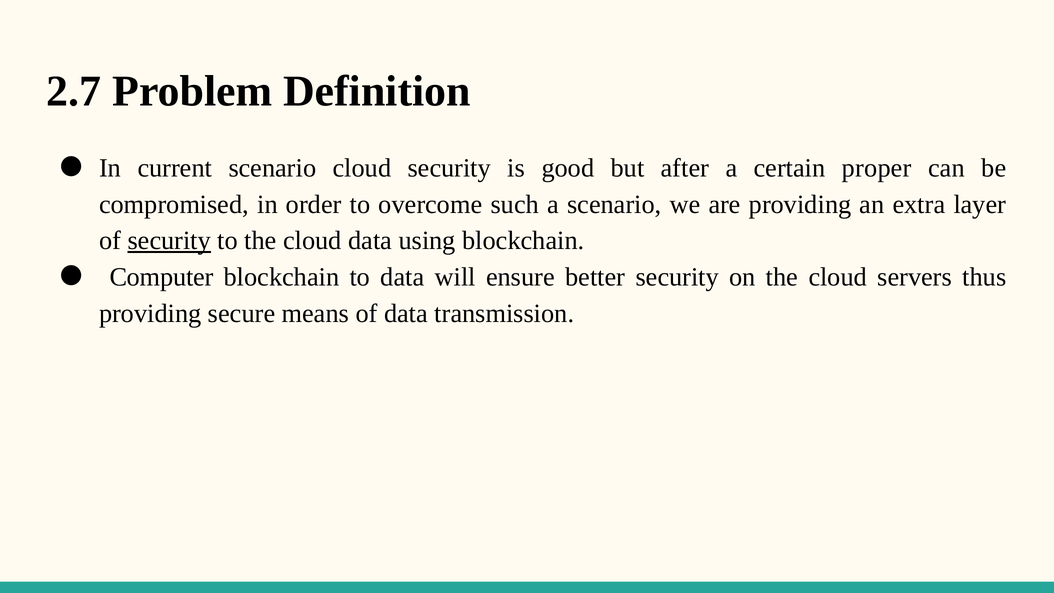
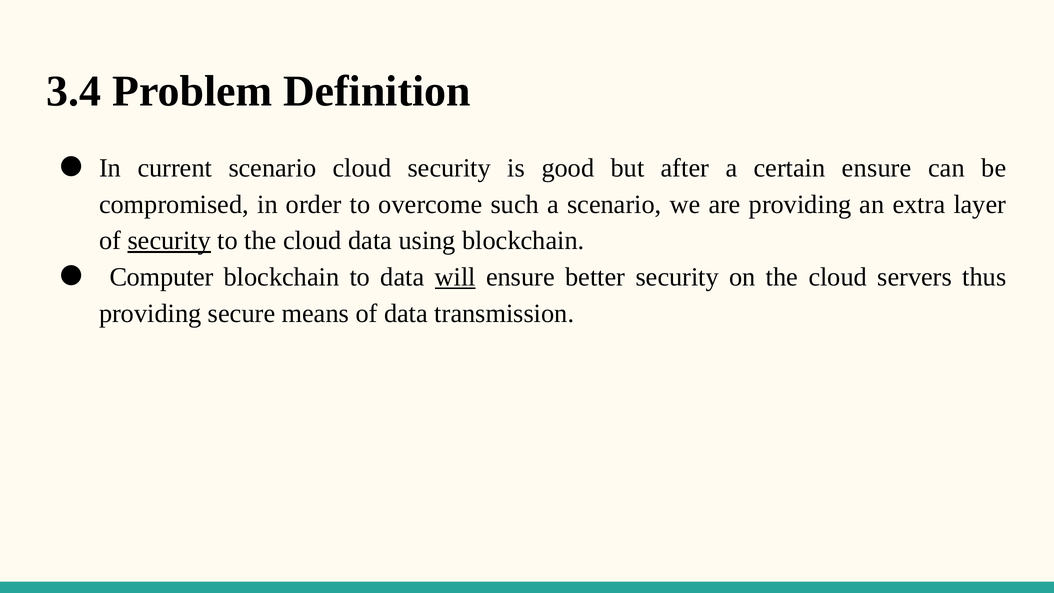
2.7: 2.7 -> 3.4 (74, 91)
certain proper: proper -> ensure (877, 168)
will underline: none -> present (455, 277)
